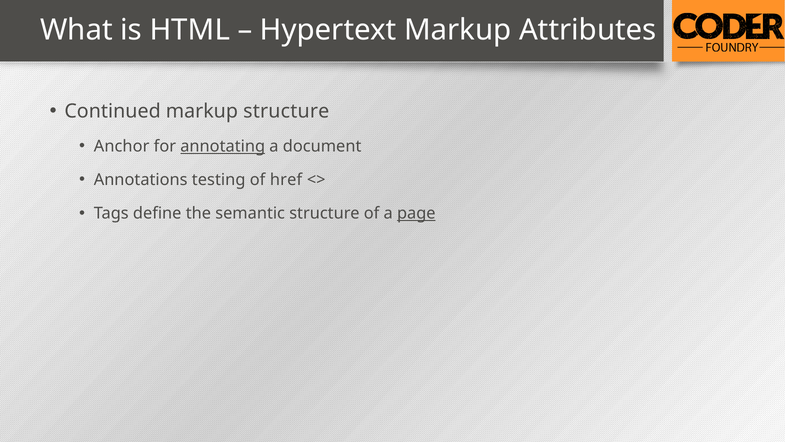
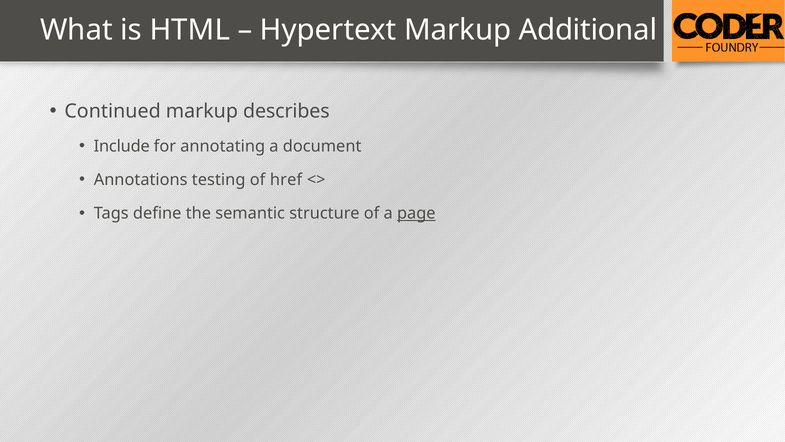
Attributes: Attributes -> Additional (588, 30)
markup structure: structure -> describes (286, 111)
Anchor: Anchor -> Include (122, 146)
annotating underline: present -> none (223, 146)
